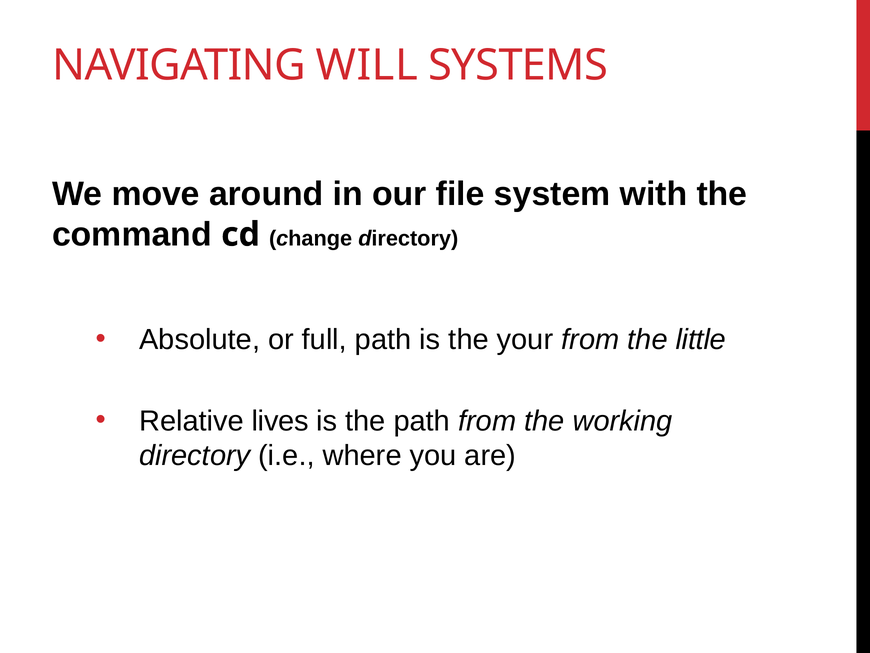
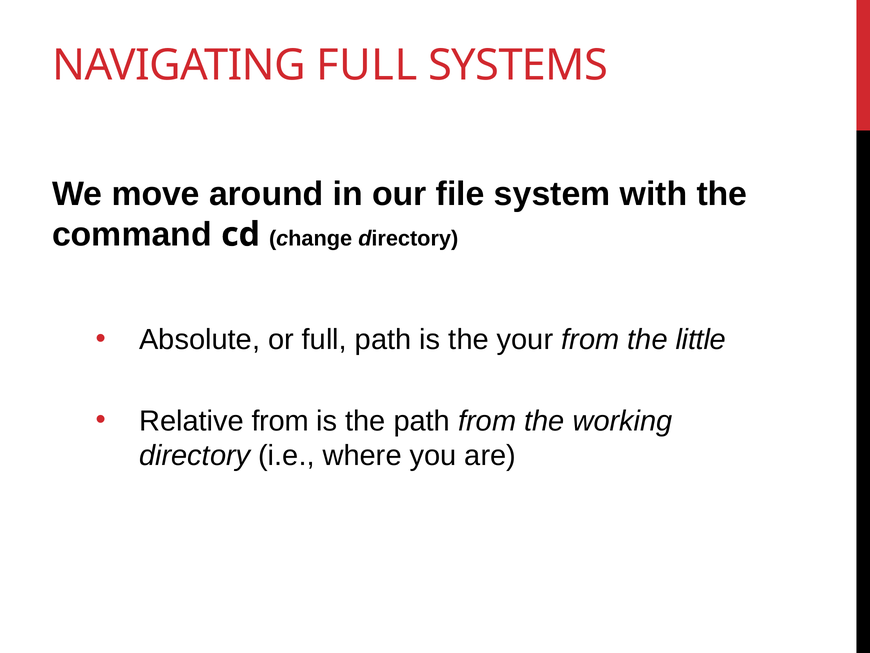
NAVIGATING WILL: WILL -> FULL (367, 65)
Relative lives: lives -> from (280, 421)
